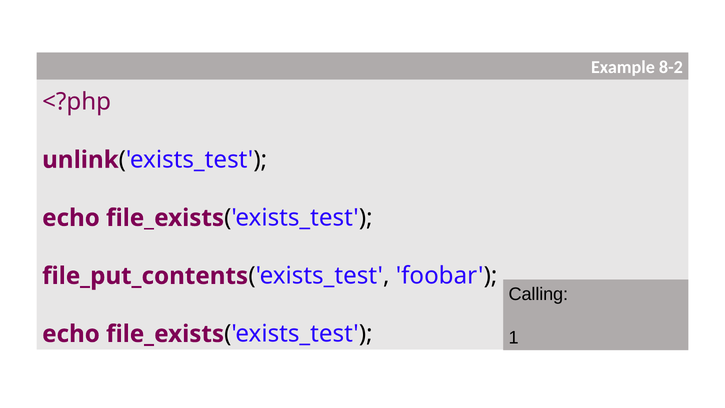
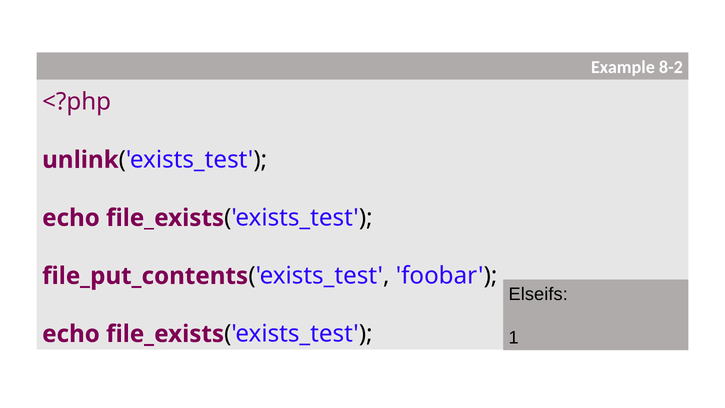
Calling: Calling -> Elseifs (538, 294)
